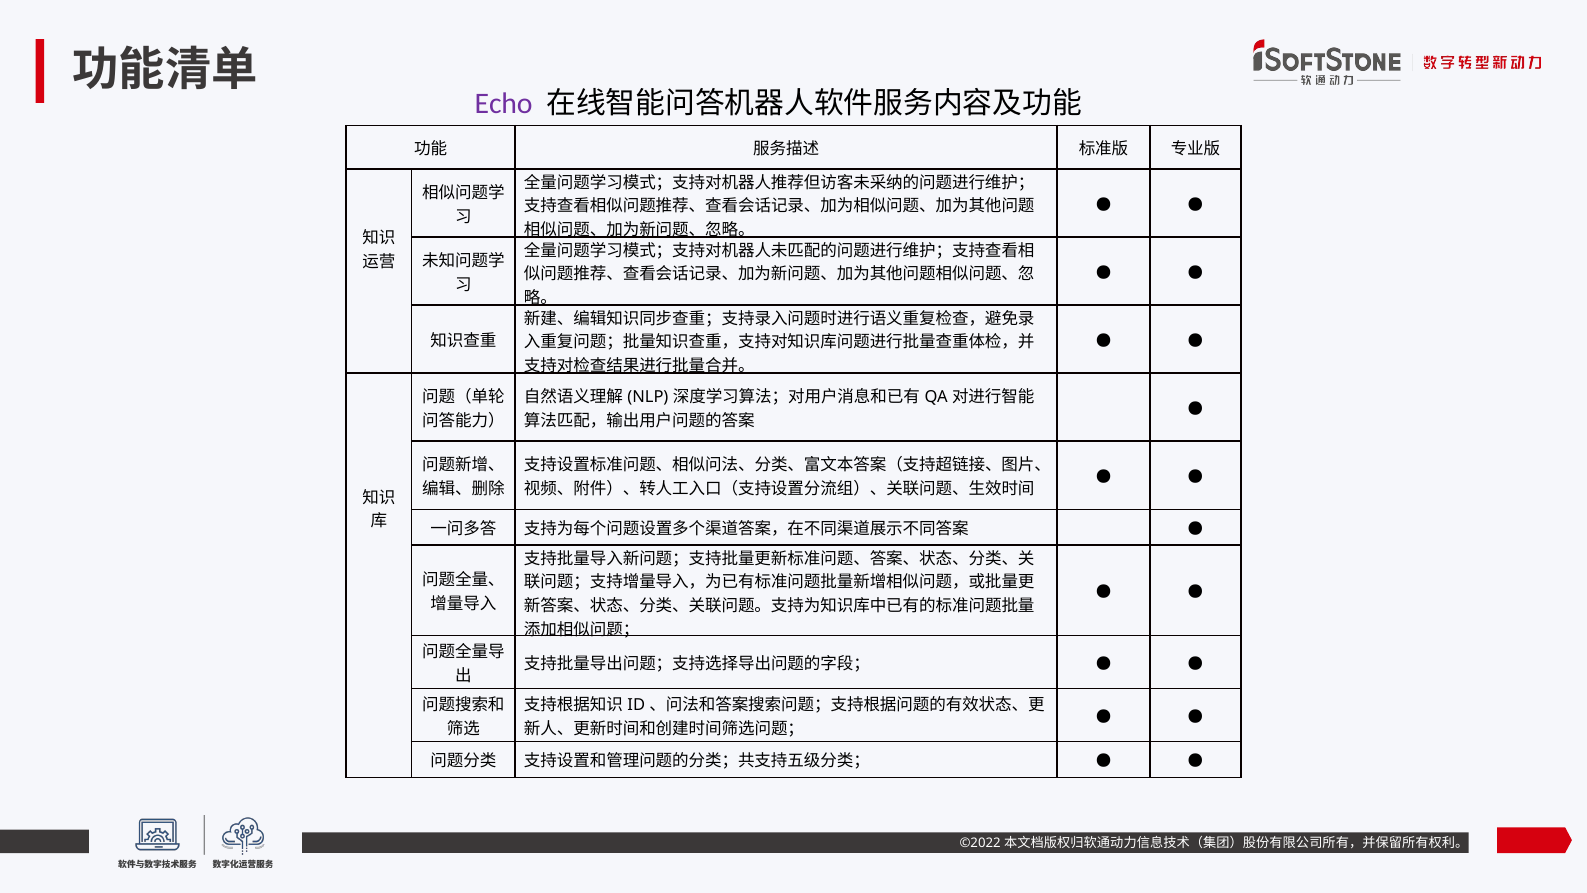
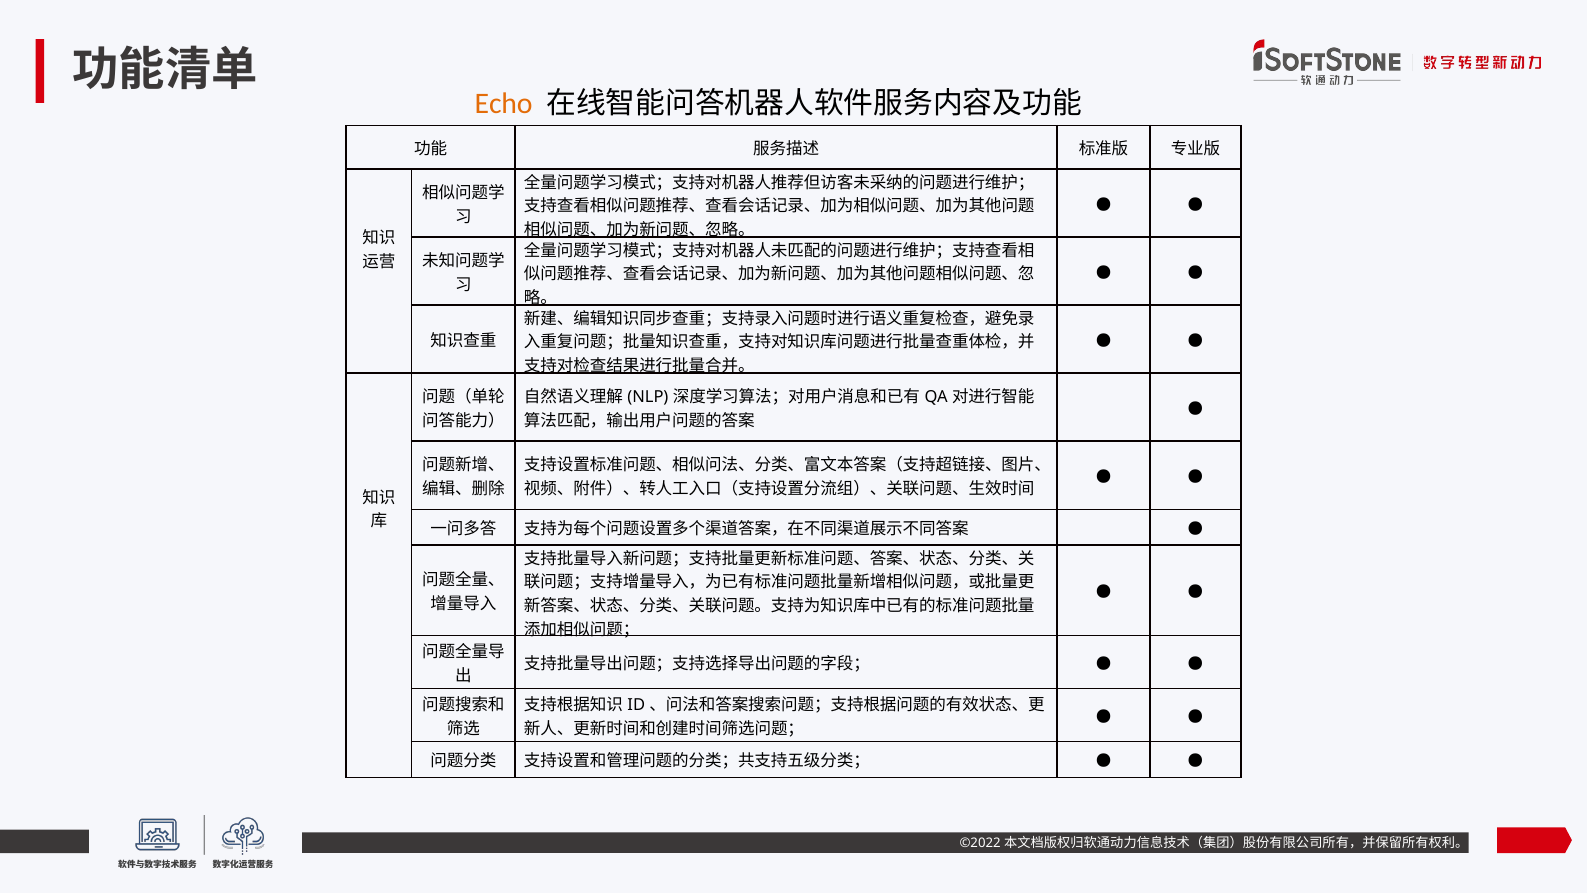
Echo colour: purple -> orange (504, 103)
